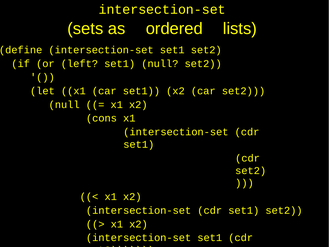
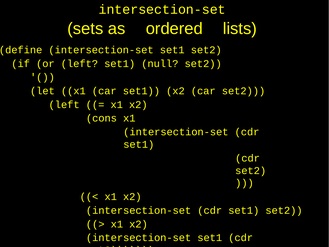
null: null -> left (64, 104)
